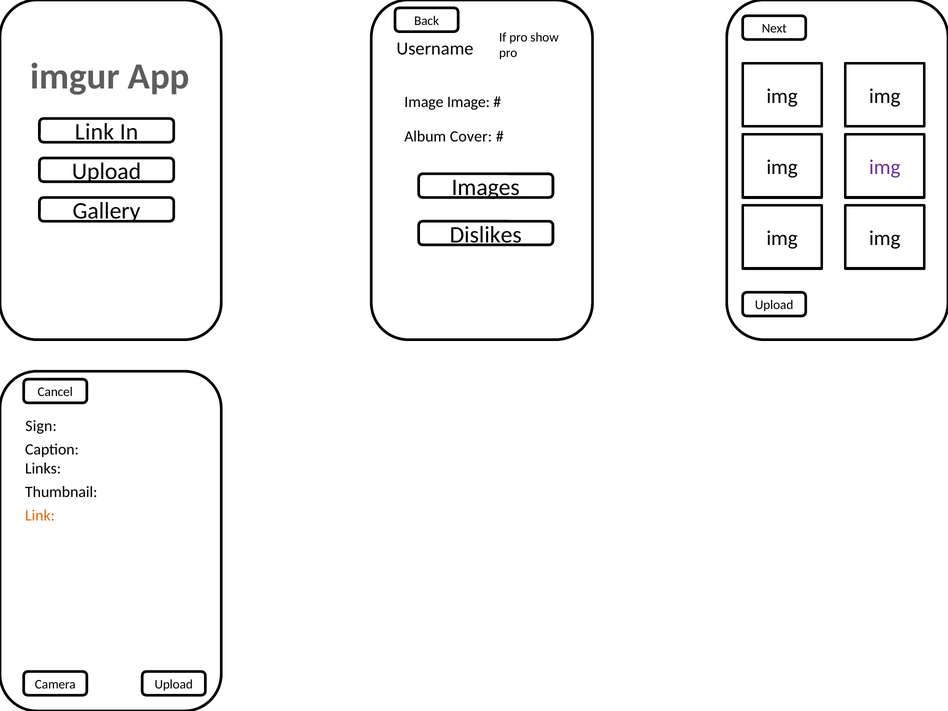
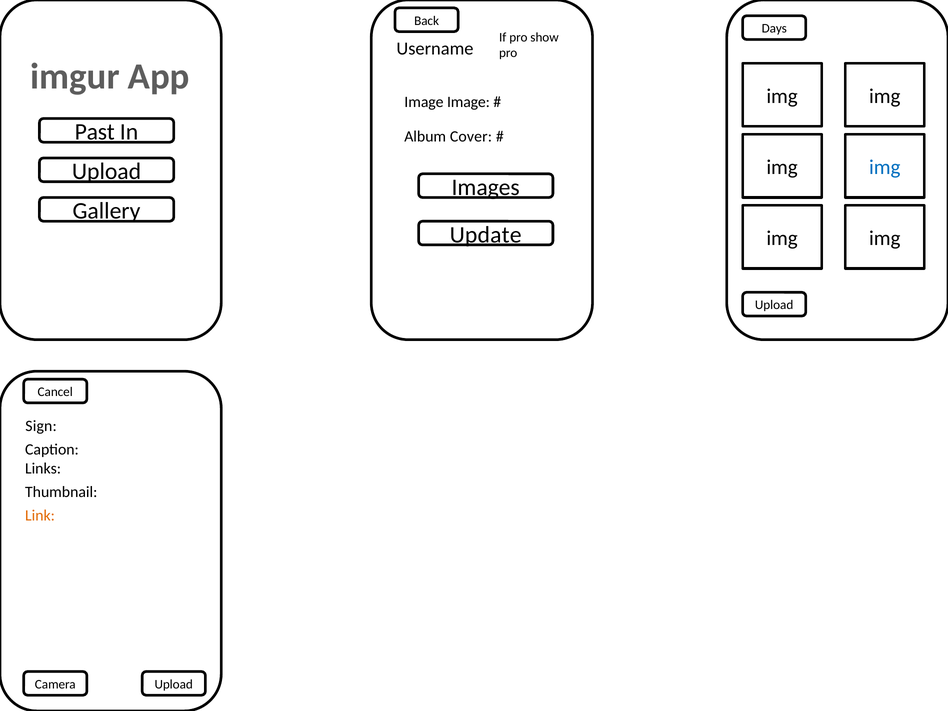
Next: Next -> Days (774, 29)
Link: Link -> Past (95, 132)
img colour: purple -> blue (885, 167)
Dislikes: Dislikes -> Update (486, 235)
